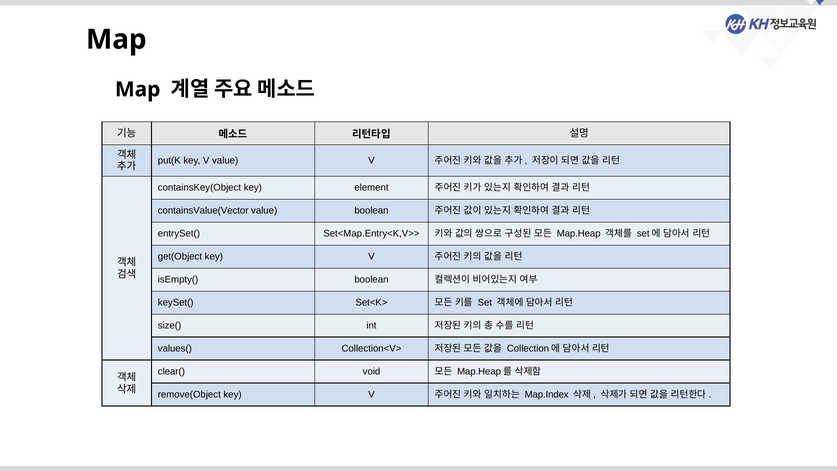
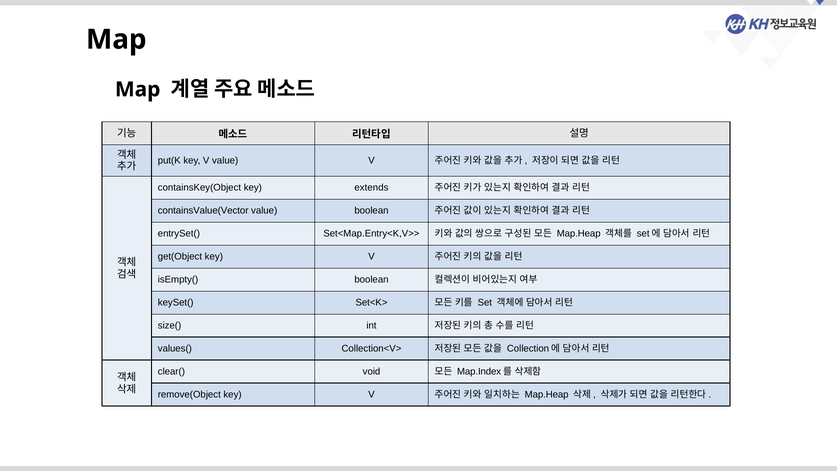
element: element -> extends (371, 188)
Map.Heap: Map.Heap -> Map.Index (479, 372)
Map.Index: Map.Index -> Map.Heap (547, 395)
